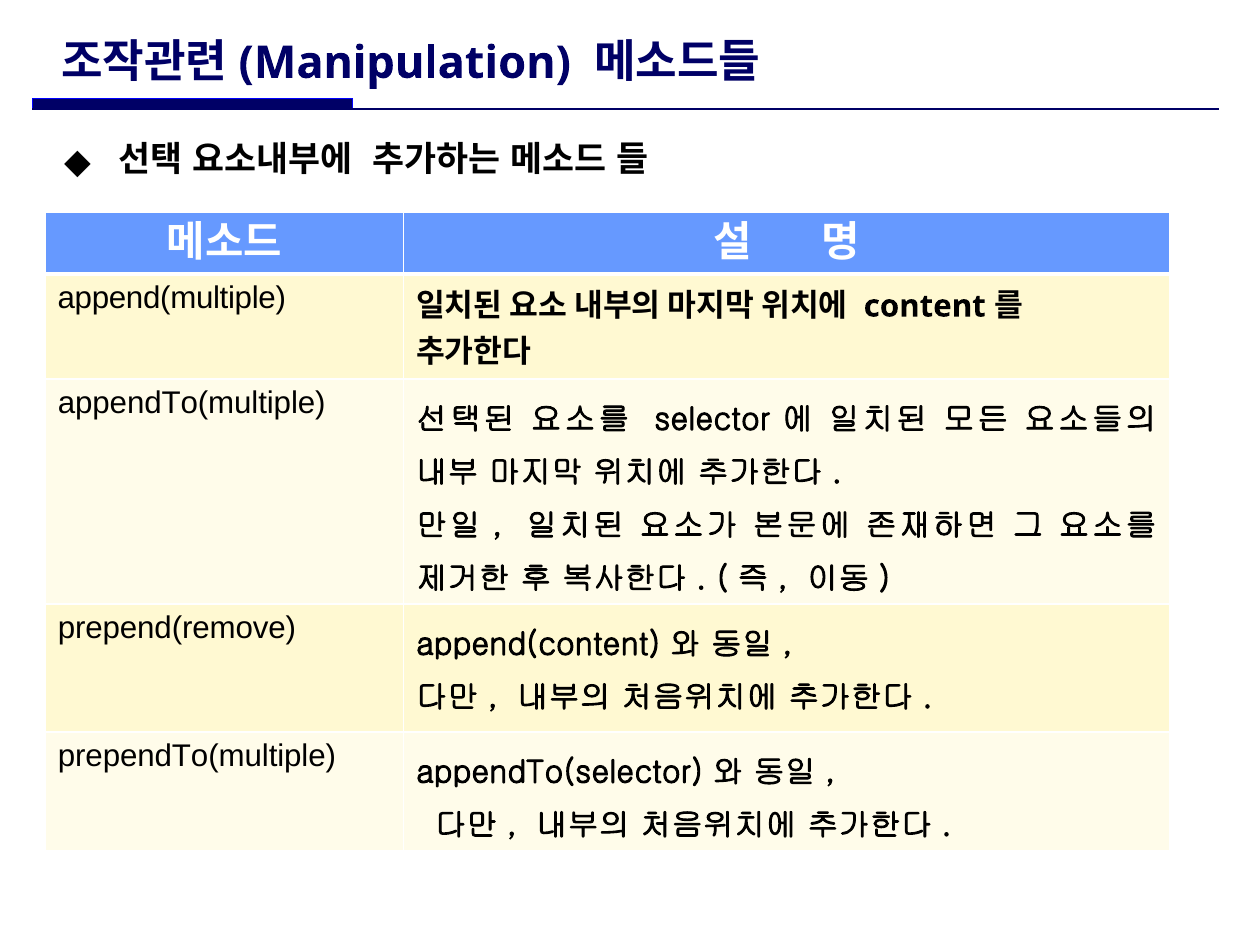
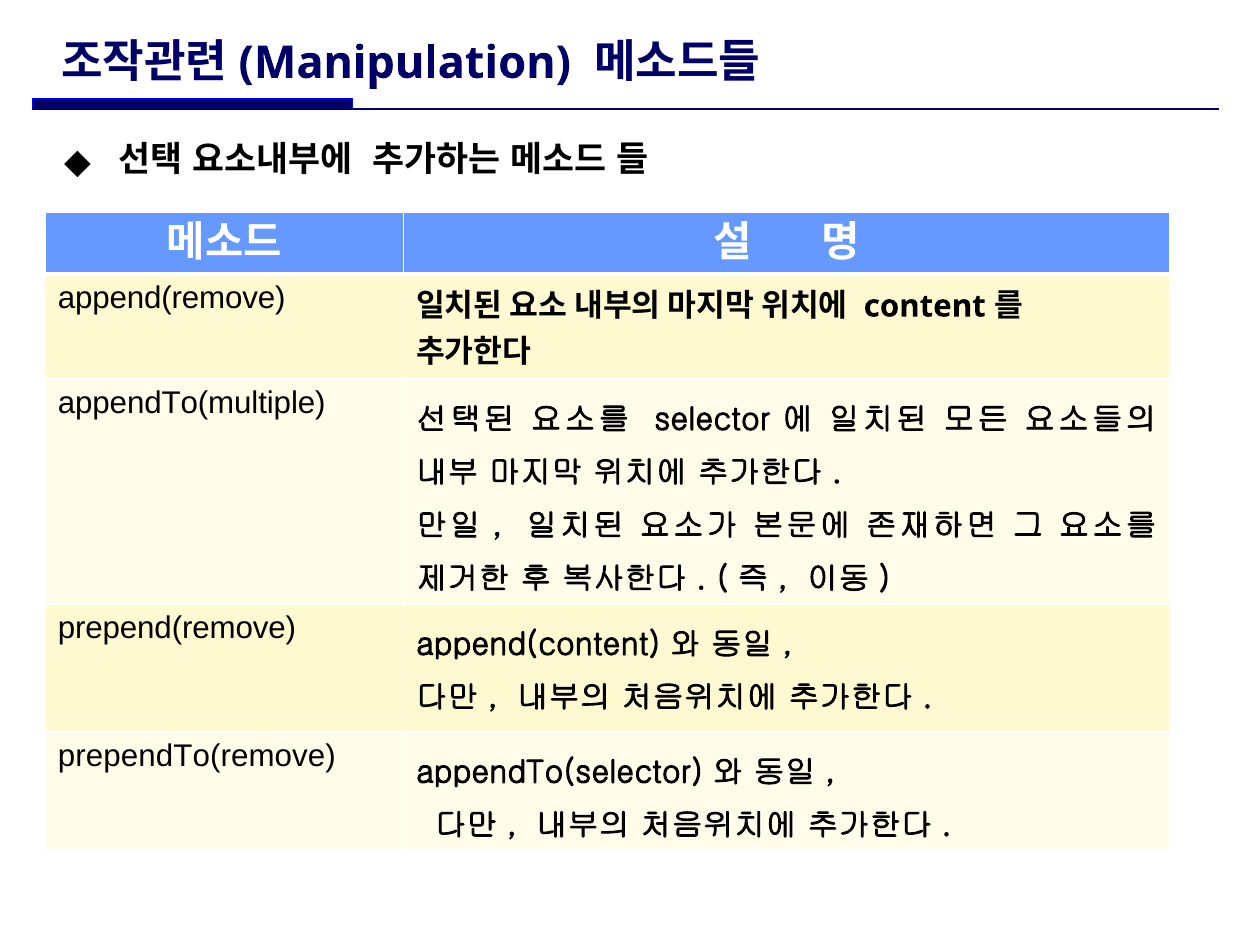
append(multiple: append(multiple -> append(remove (172, 298)
prependTo(multiple: prependTo(multiple -> prependTo(remove (197, 756)
